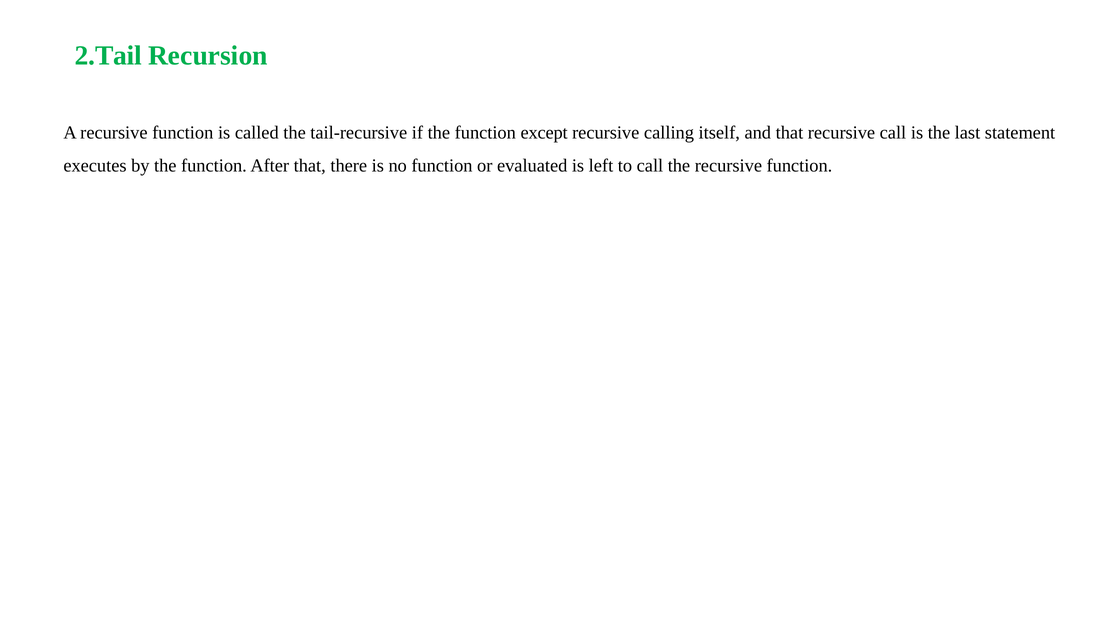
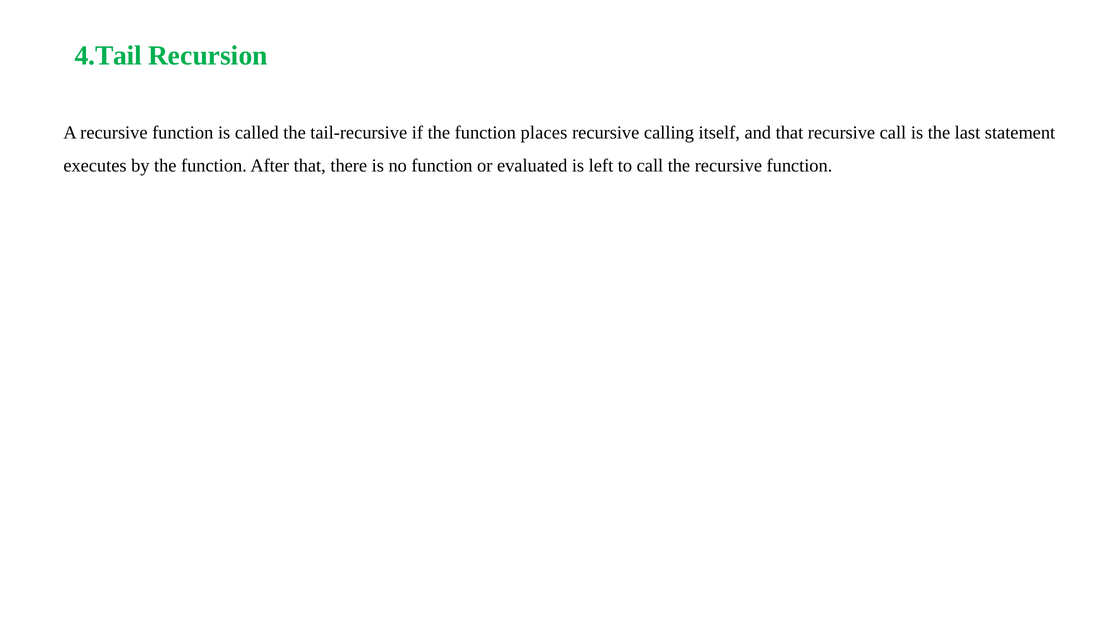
2.Tail: 2.Tail -> 4.Tail (108, 56)
except: except -> places (544, 133)
